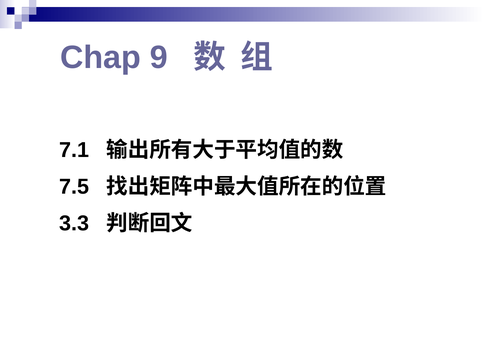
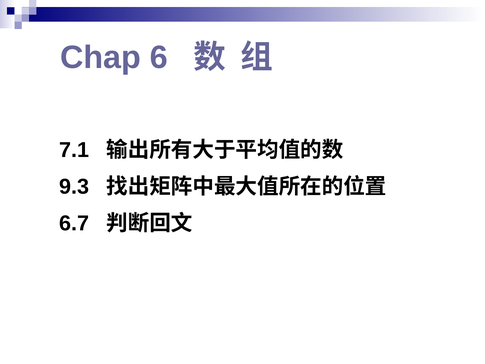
9: 9 -> 6 (159, 57)
7.5: 7.5 -> 9.3 (74, 187)
3.3: 3.3 -> 6.7 (74, 223)
